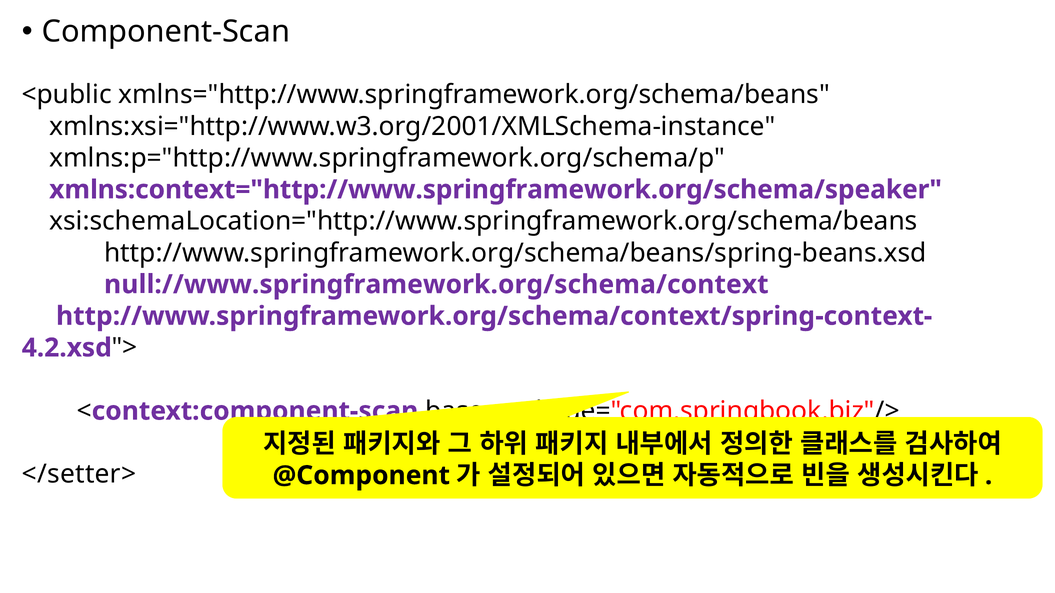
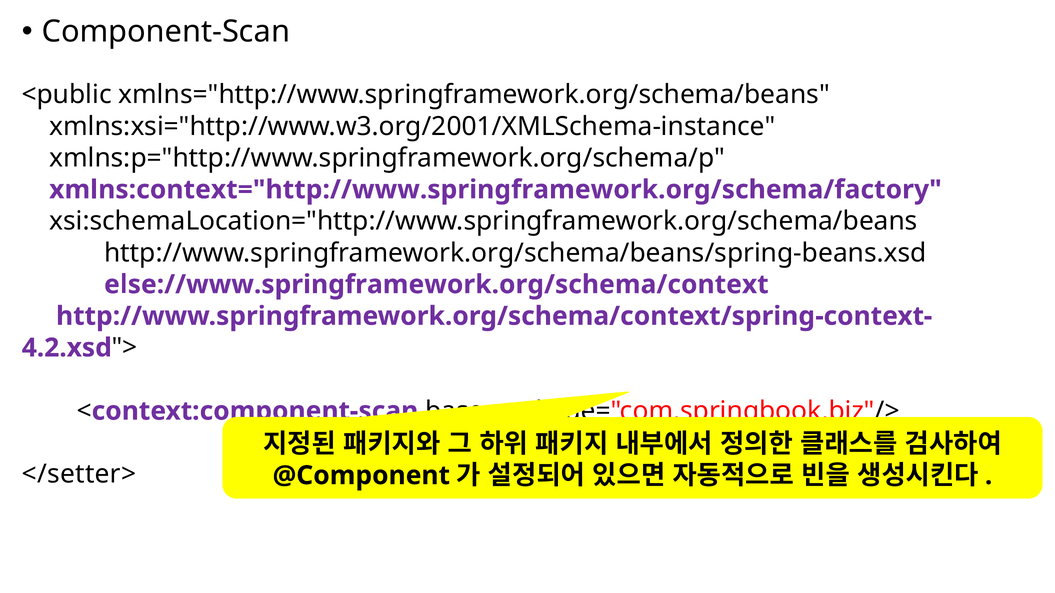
xmlns:context="http://www.springframework.org/schema/speaker: xmlns:context="http://www.springframework.org/schema/speaker -> xmlns:context="http://www.springframework.org/schema/factory (495, 190)
null://www.springframework.org/schema/context: null://www.springframework.org/schema/context -> else://www.springframework.org/schema/context (436, 285)
